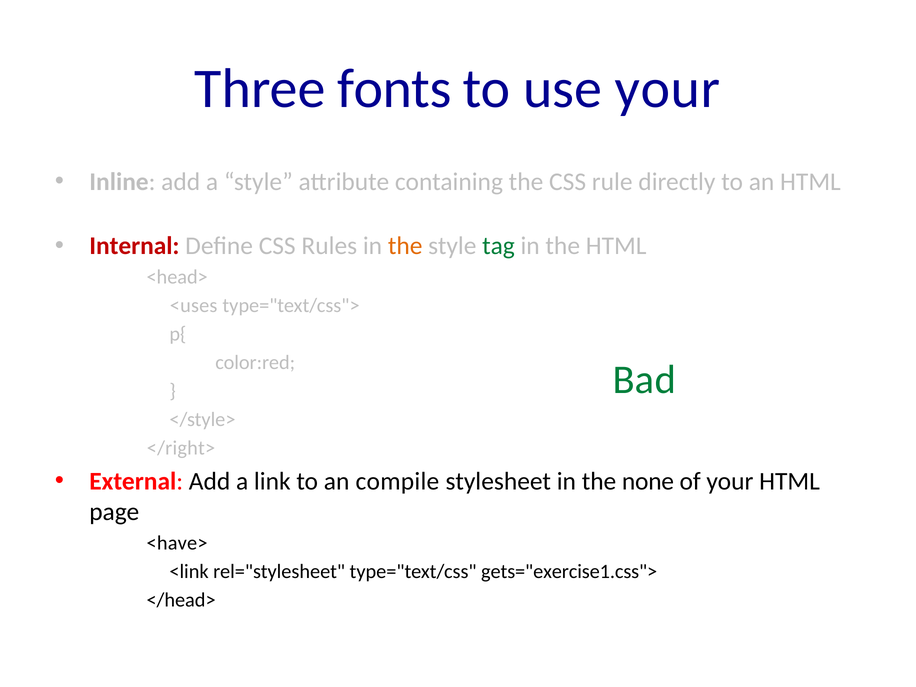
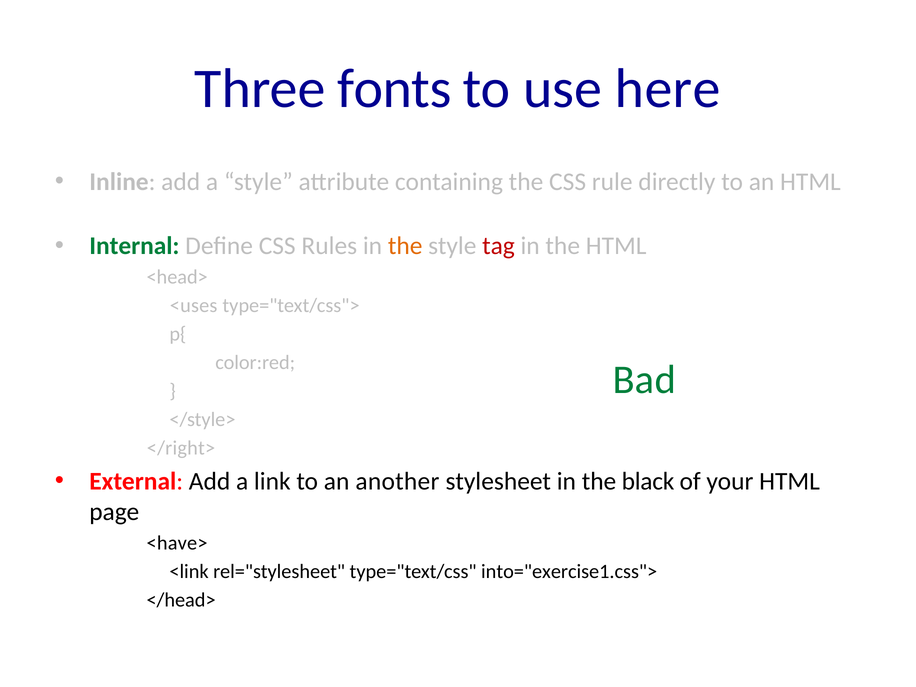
use your: your -> here (668, 89)
Internal colour: red -> green (134, 246)
tag colour: green -> red (498, 246)
compile: compile -> another (397, 481)
none: none -> black (648, 481)
gets="exercise1.css">: gets="exercise1.css"> -> into="exercise1.css"> (569, 571)
